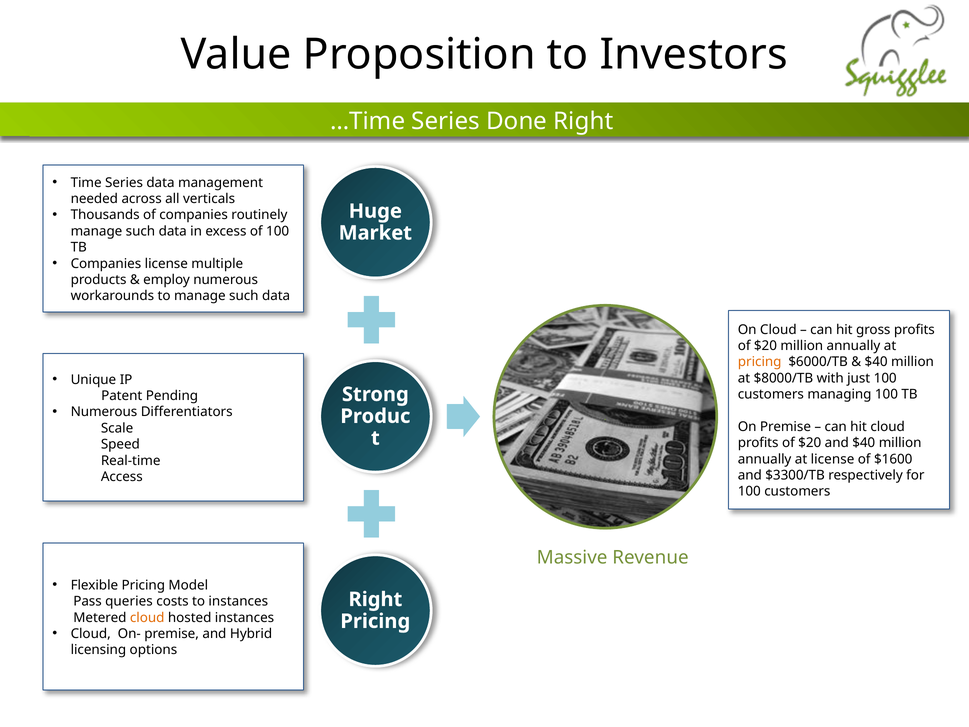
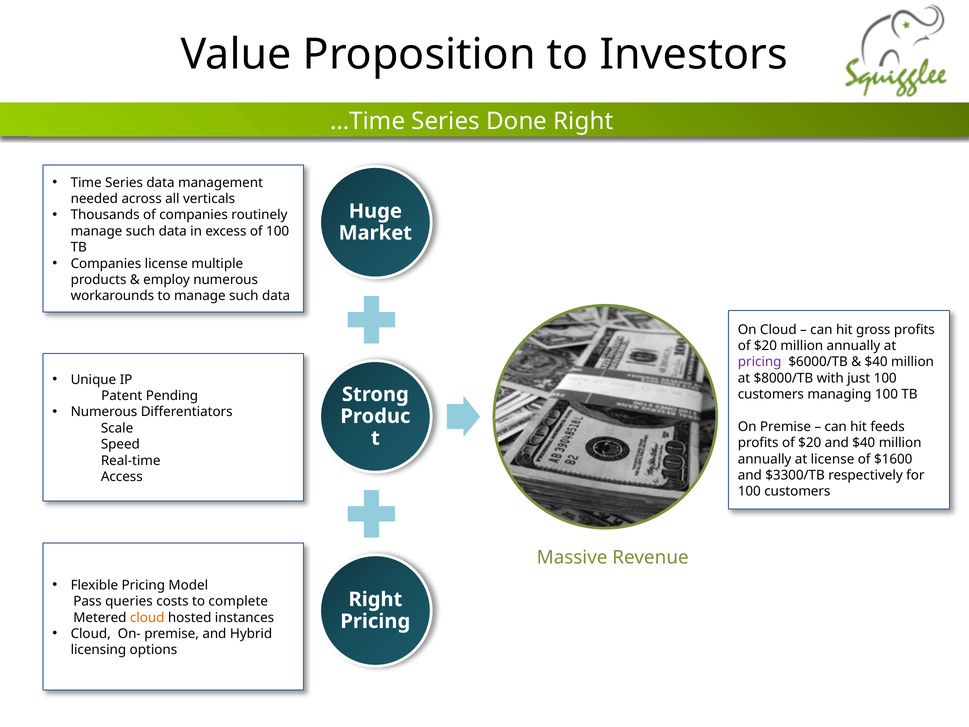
pricing colour: orange -> purple (760, 362)
hit cloud: cloud -> feeds (888, 427)
to instances: instances -> complete (238, 601)
